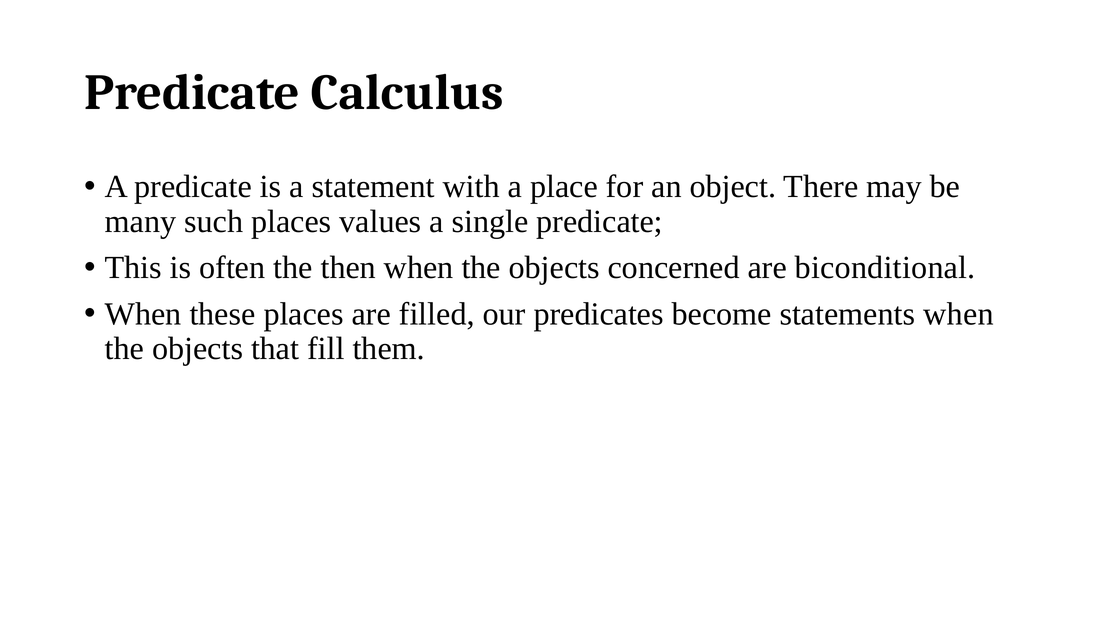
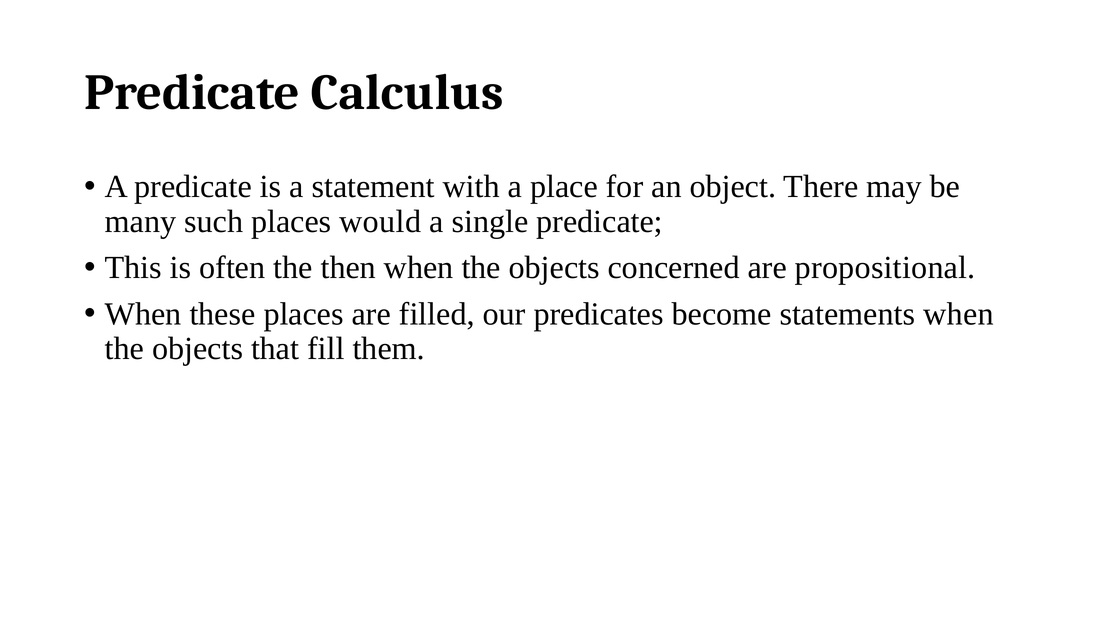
values: values -> would (380, 221)
biconditional: biconditional -> propositional (885, 268)
